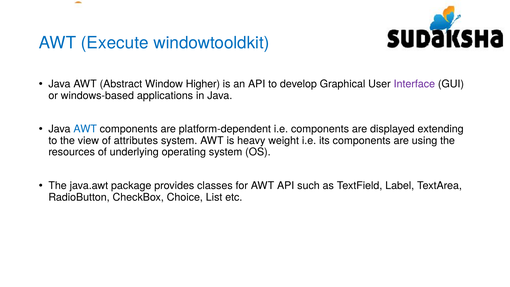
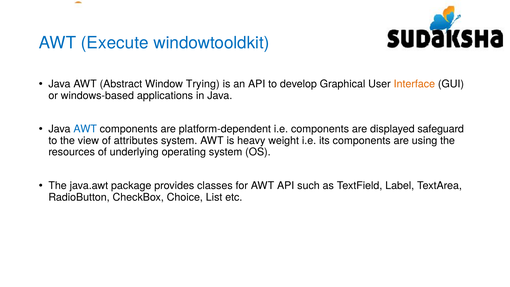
Higher: Higher -> Trying (203, 84)
Interface colour: purple -> orange (414, 84)
extending: extending -> safeguard (441, 129)
